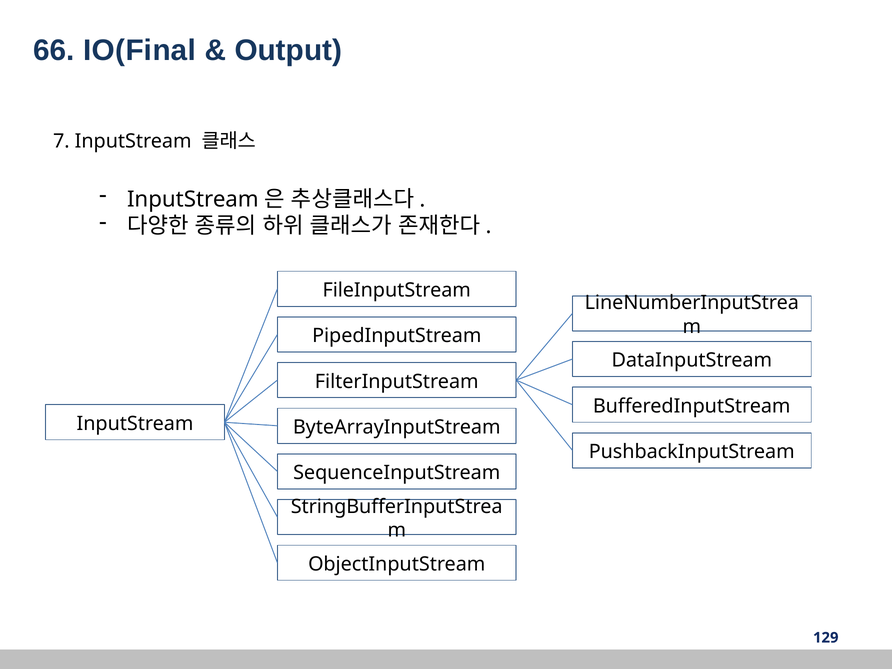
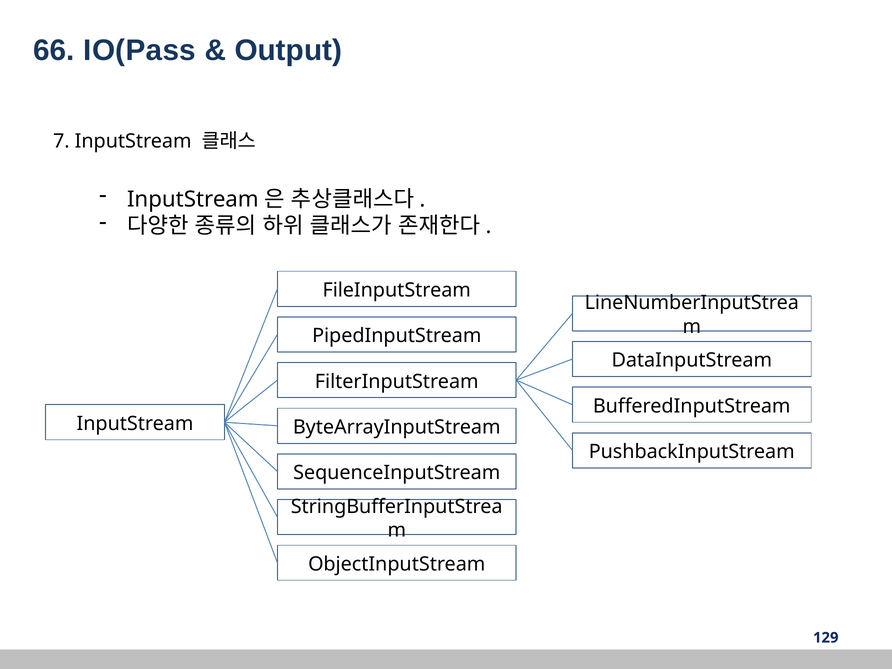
IO(Final: IO(Final -> IO(Pass (140, 50)
